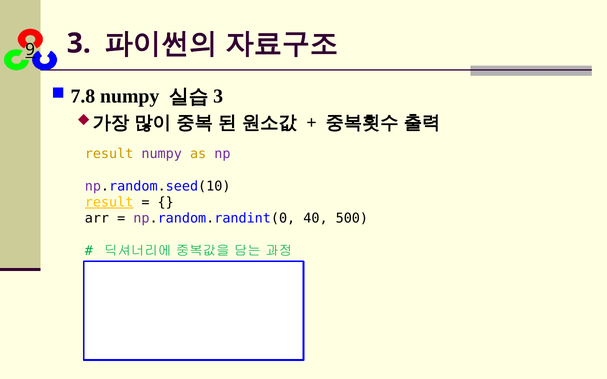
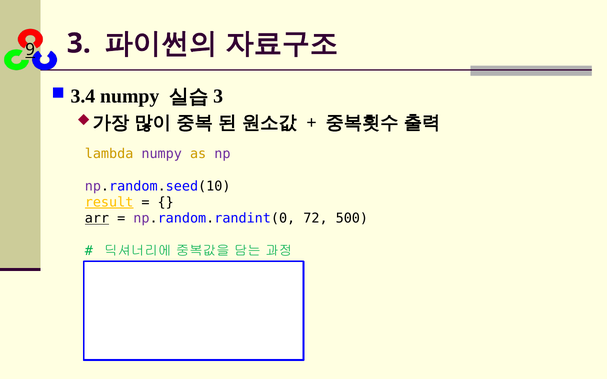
7.8: 7.8 -> 3.4 (83, 96)
result: result -> lambda (109, 154)
arr underline: none -> present (97, 219)
40: 40 -> 72 (315, 219)
